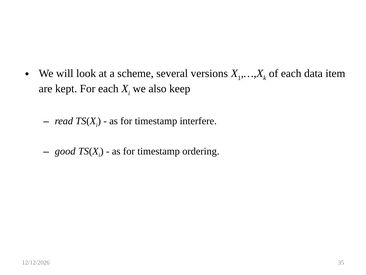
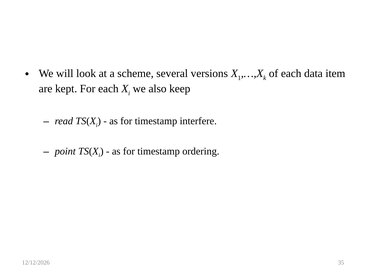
good: good -> point (65, 151)
